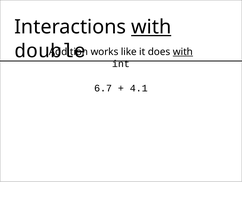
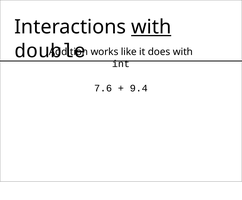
with underline: present -> none (183, 52)
6.7: 6.7 -> 7.6 (103, 88)
4.1: 4.1 -> 9.4 (139, 88)
